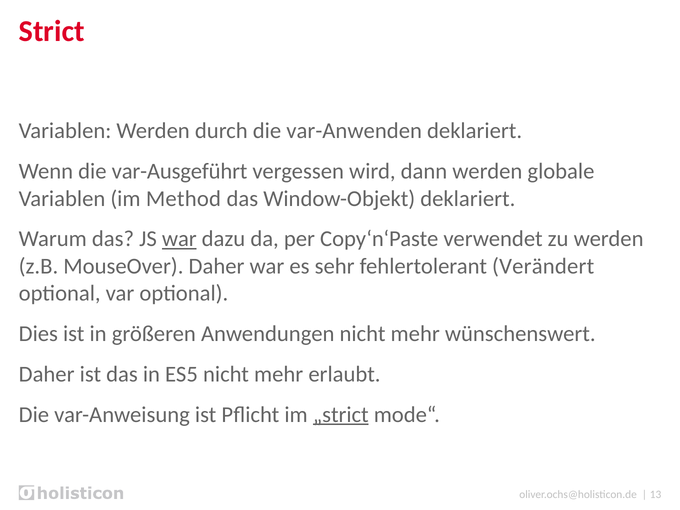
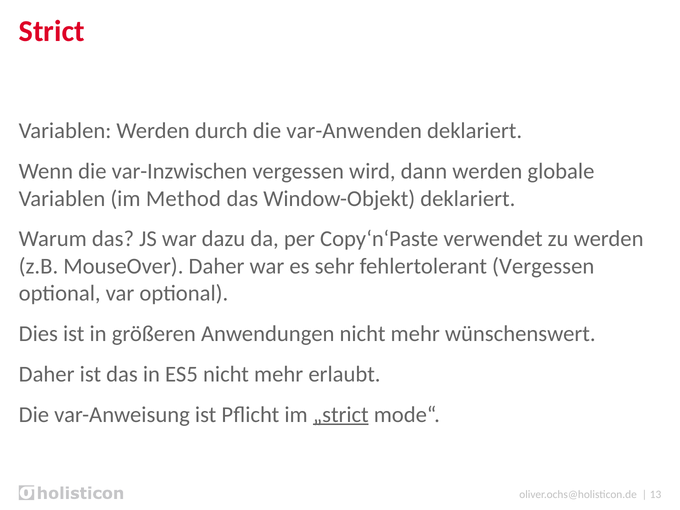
var-Ausgeführt: var-Ausgeführt -> var-Inzwischen (180, 171)
war underline: present -> none (179, 239)
fehlertolerant Verändert: Verändert -> Vergessen (543, 266)
